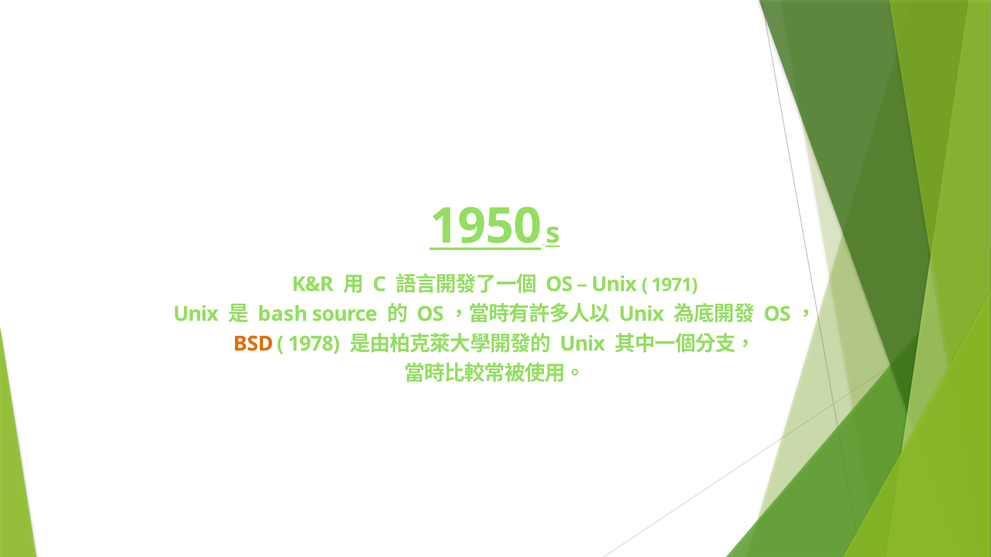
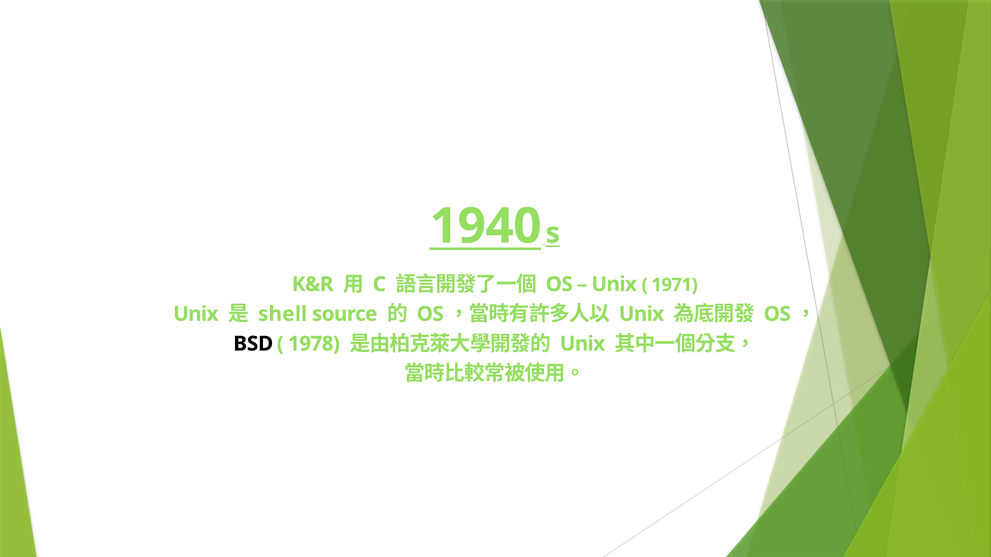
1950: 1950 -> 1940 (486, 226)
bash: bash -> shell (283, 314)
BSD colour: orange -> black (253, 344)
